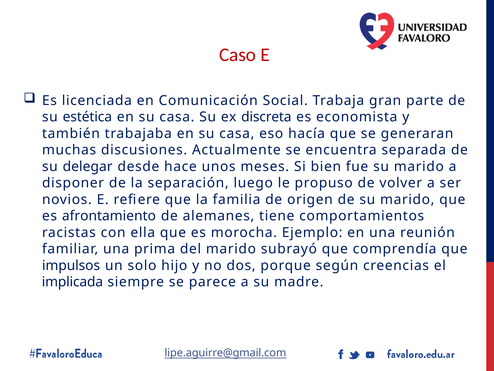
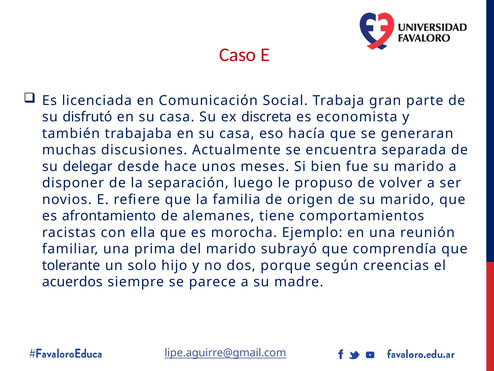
estética: estética -> disfrutó (87, 117)
impulsos: impulsos -> tolerante (71, 265)
implicada: implicada -> acuerdos (72, 282)
